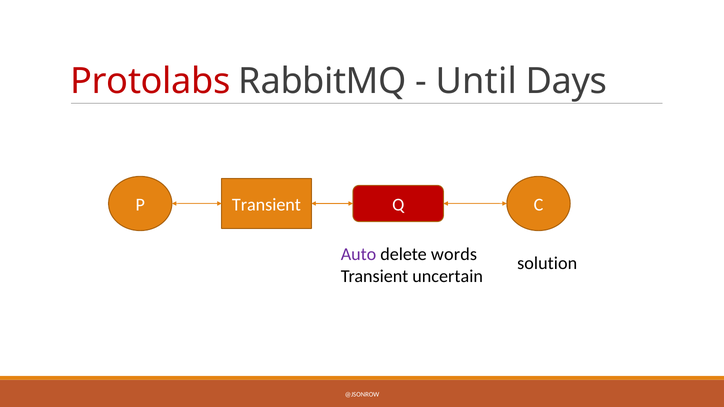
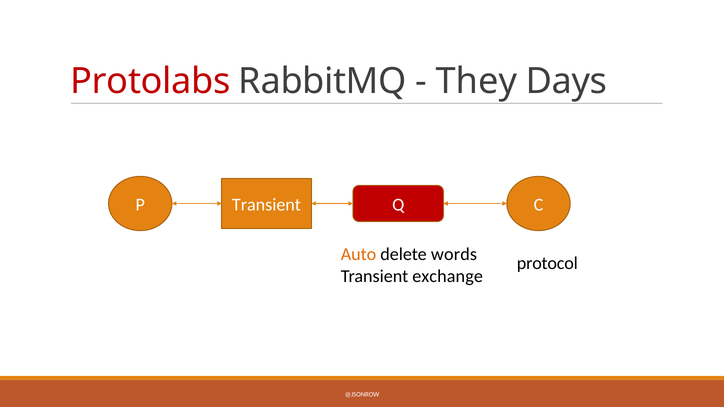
Until: Until -> They (476, 81)
Auto colour: purple -> orange (359, 255)
solution: solution -> protocol (547, 264)
uncertain: uncertain -> exchange (448, 276)
